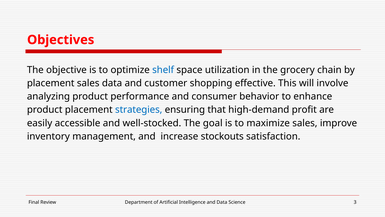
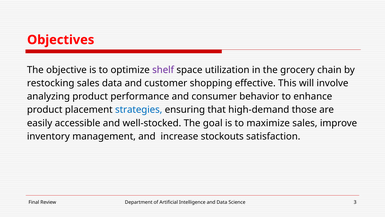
shelf colour: blue -> purple (163, 70)
placement: placement -> restocking (51, 83)
profit: profit -> those (304, 110)
